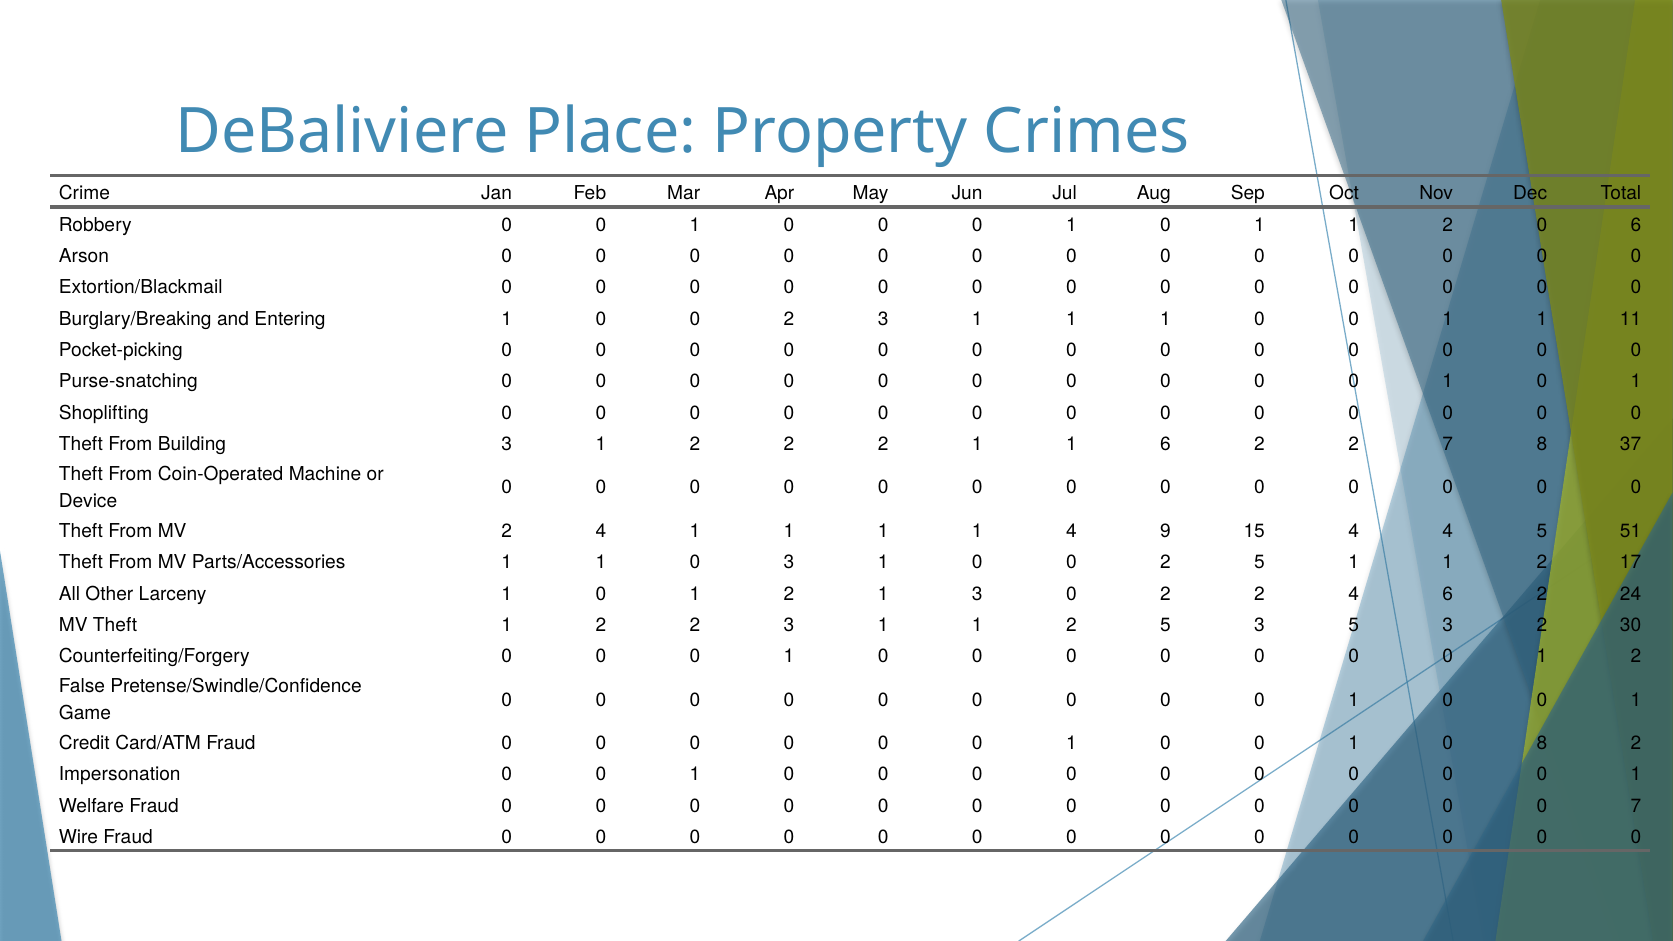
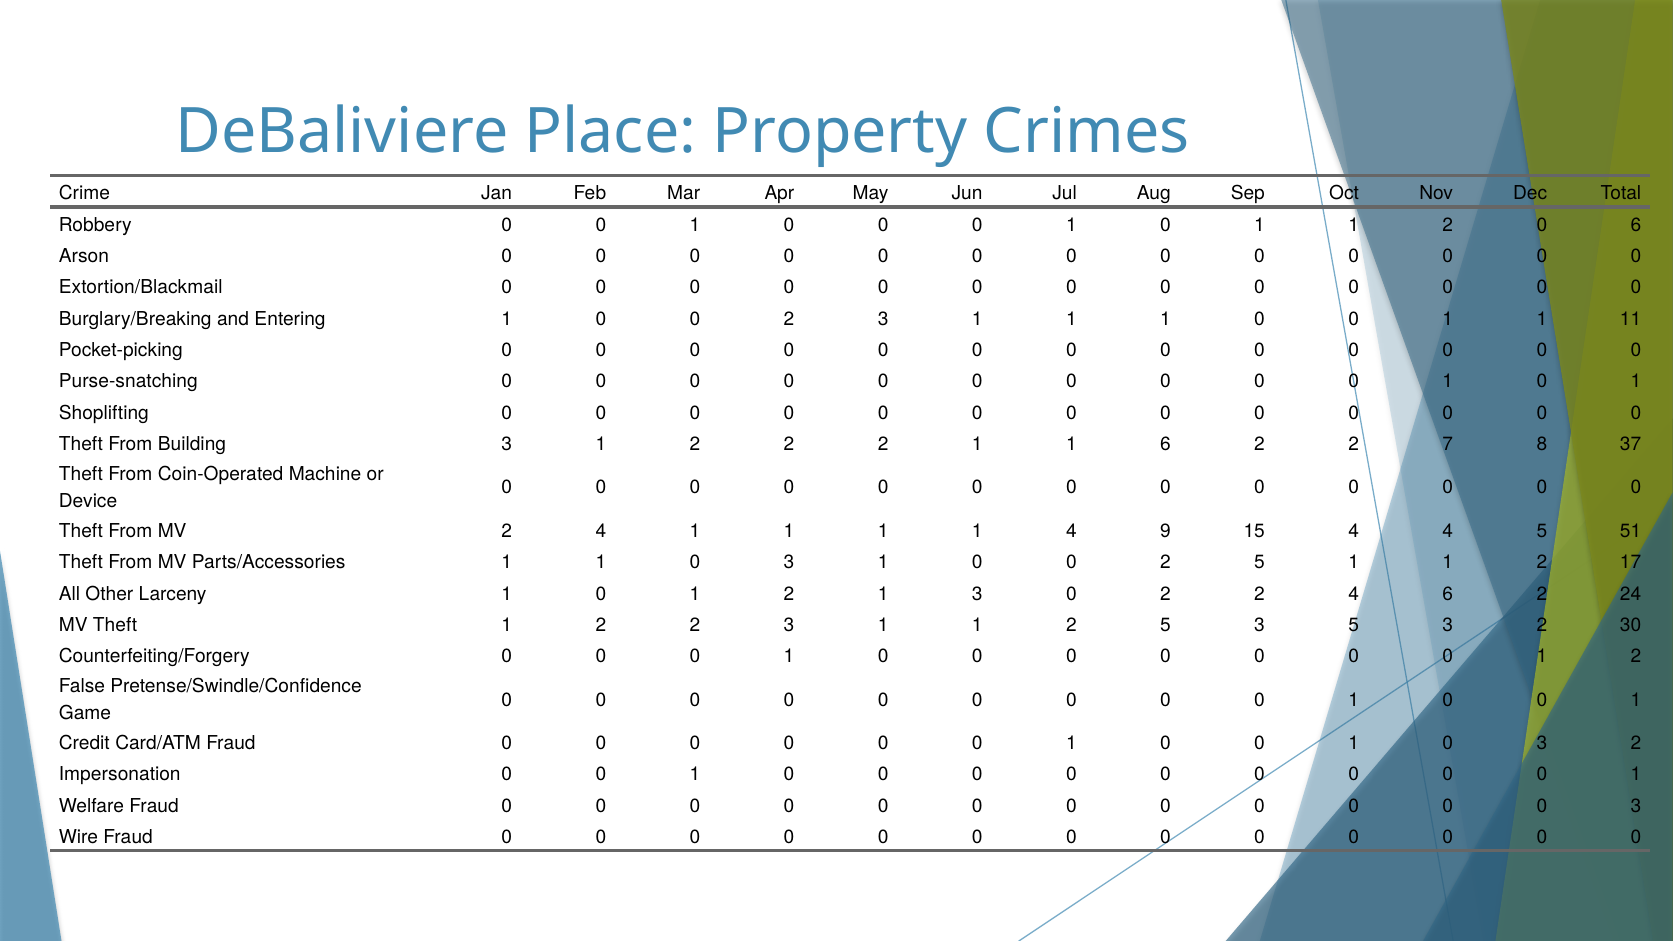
0 1 0 8: 8 -> 3 (1542, 743)
0 0 7: 7 -> 3 (1636, 806)
